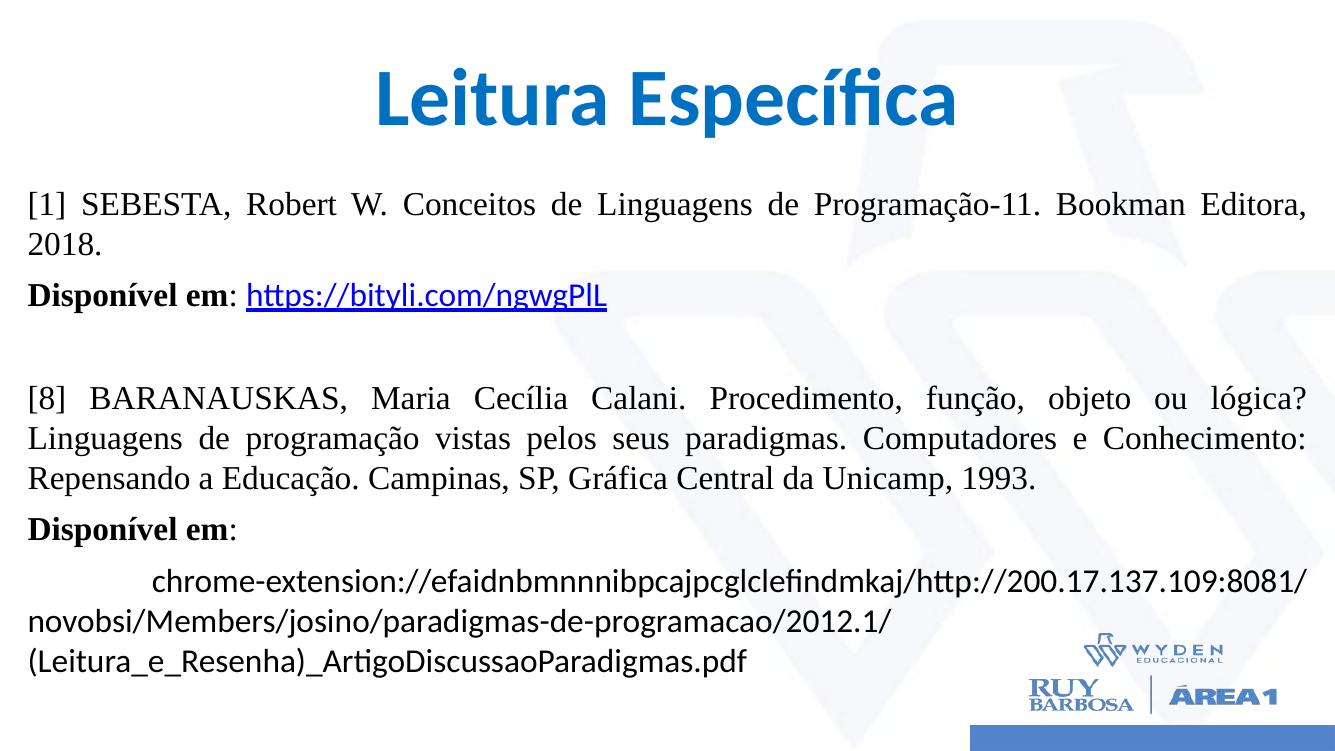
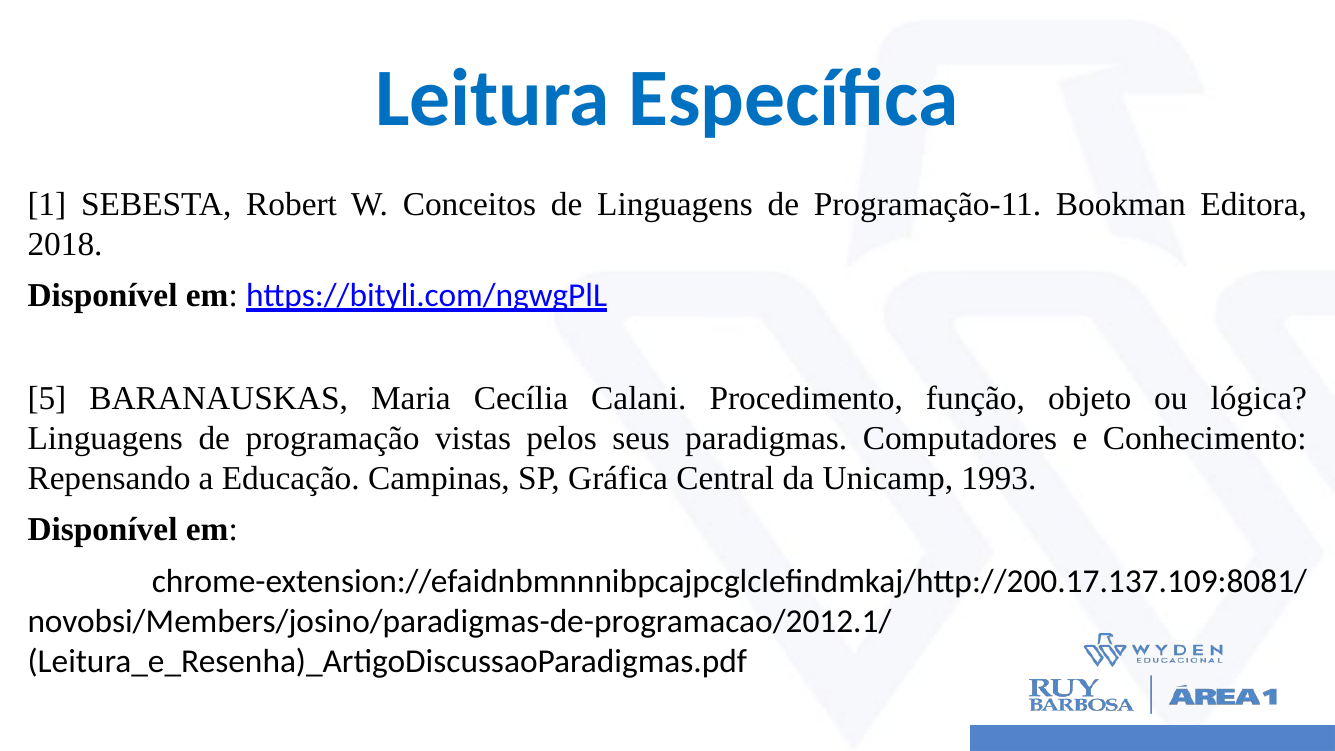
8: 8 -> 5 (47, 399)
